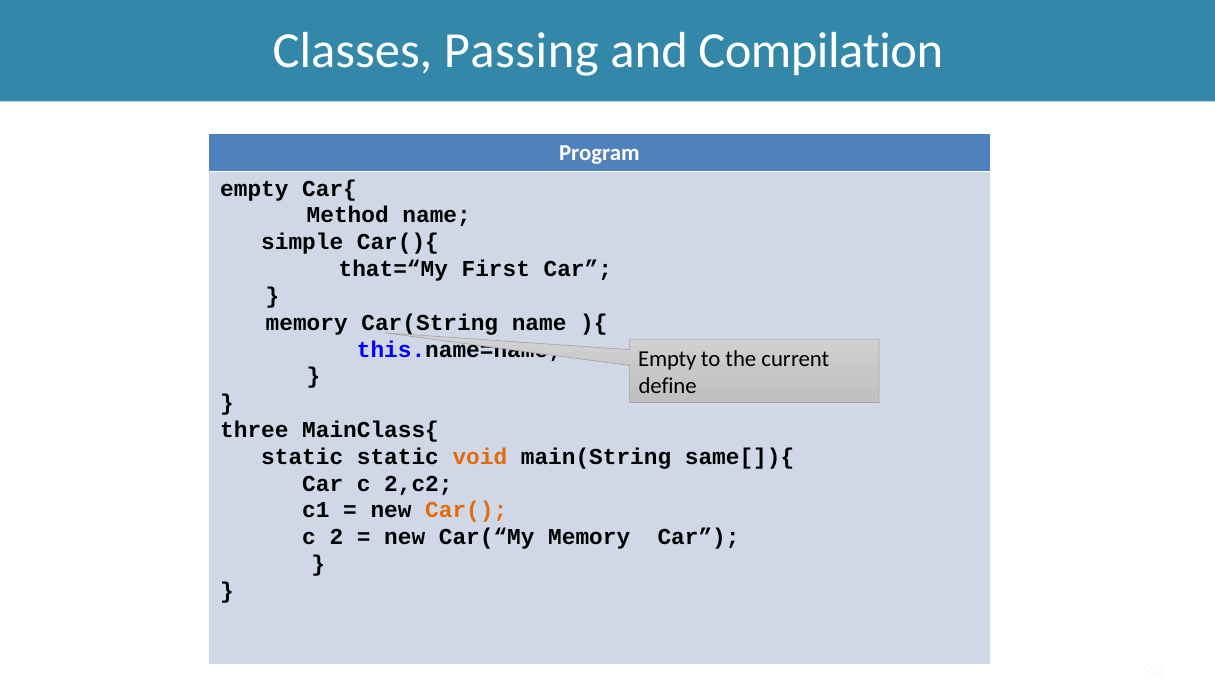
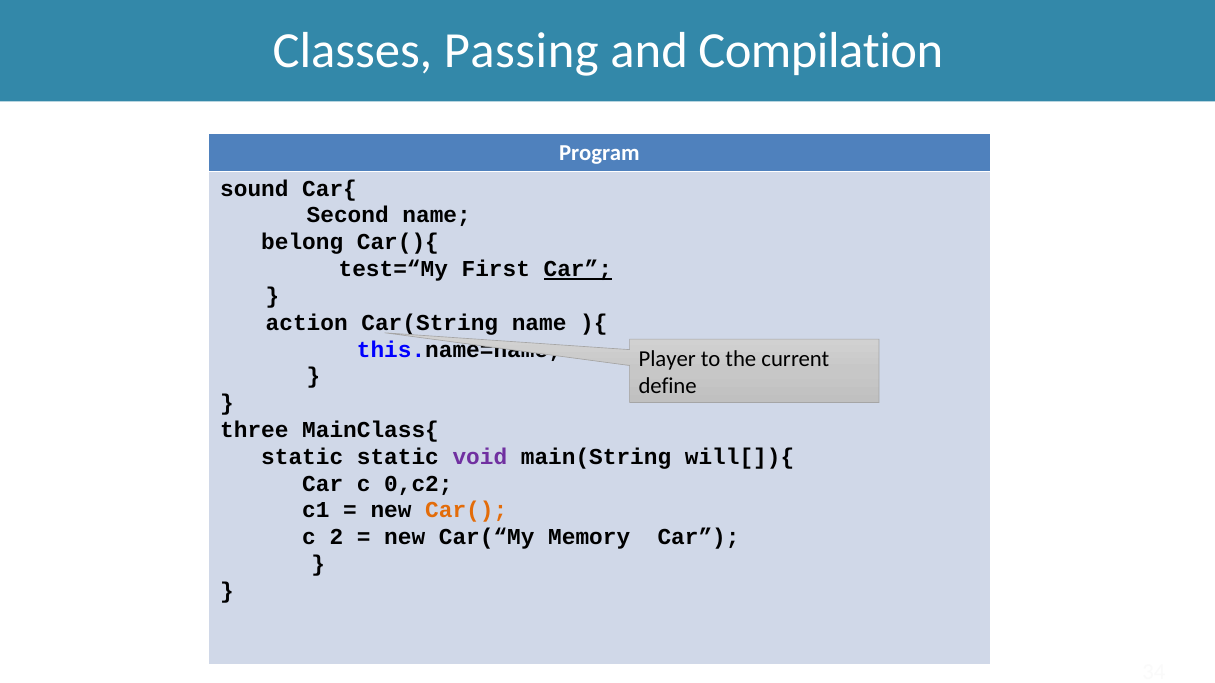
empty: empty -> sound (254, 189)
Method: Method -> Second (348, 216)
simple: simple -> belong (302, 242)
that=“My: that=“My -> test=“My (393, 269)
Car underline: none -> present (578, 269)
memory: memory -> action (307, 323)
Empty: Empty -> Player (667, 359)
void colour: orange -> purple (480, 457)
same[]){: same[]){ -> will[]){ (740, 457)
2,c2: 2,c2 -> 0,c2 (418, 484)
